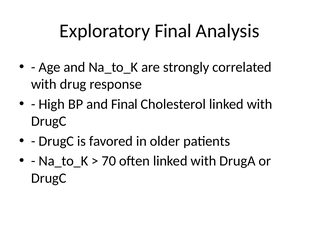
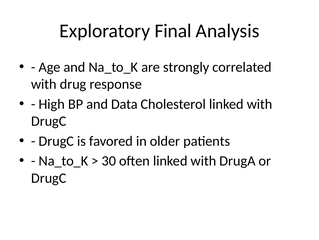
and Final: Final -> Data (124, 104)
70: 70 -> 30 (109, 161)
